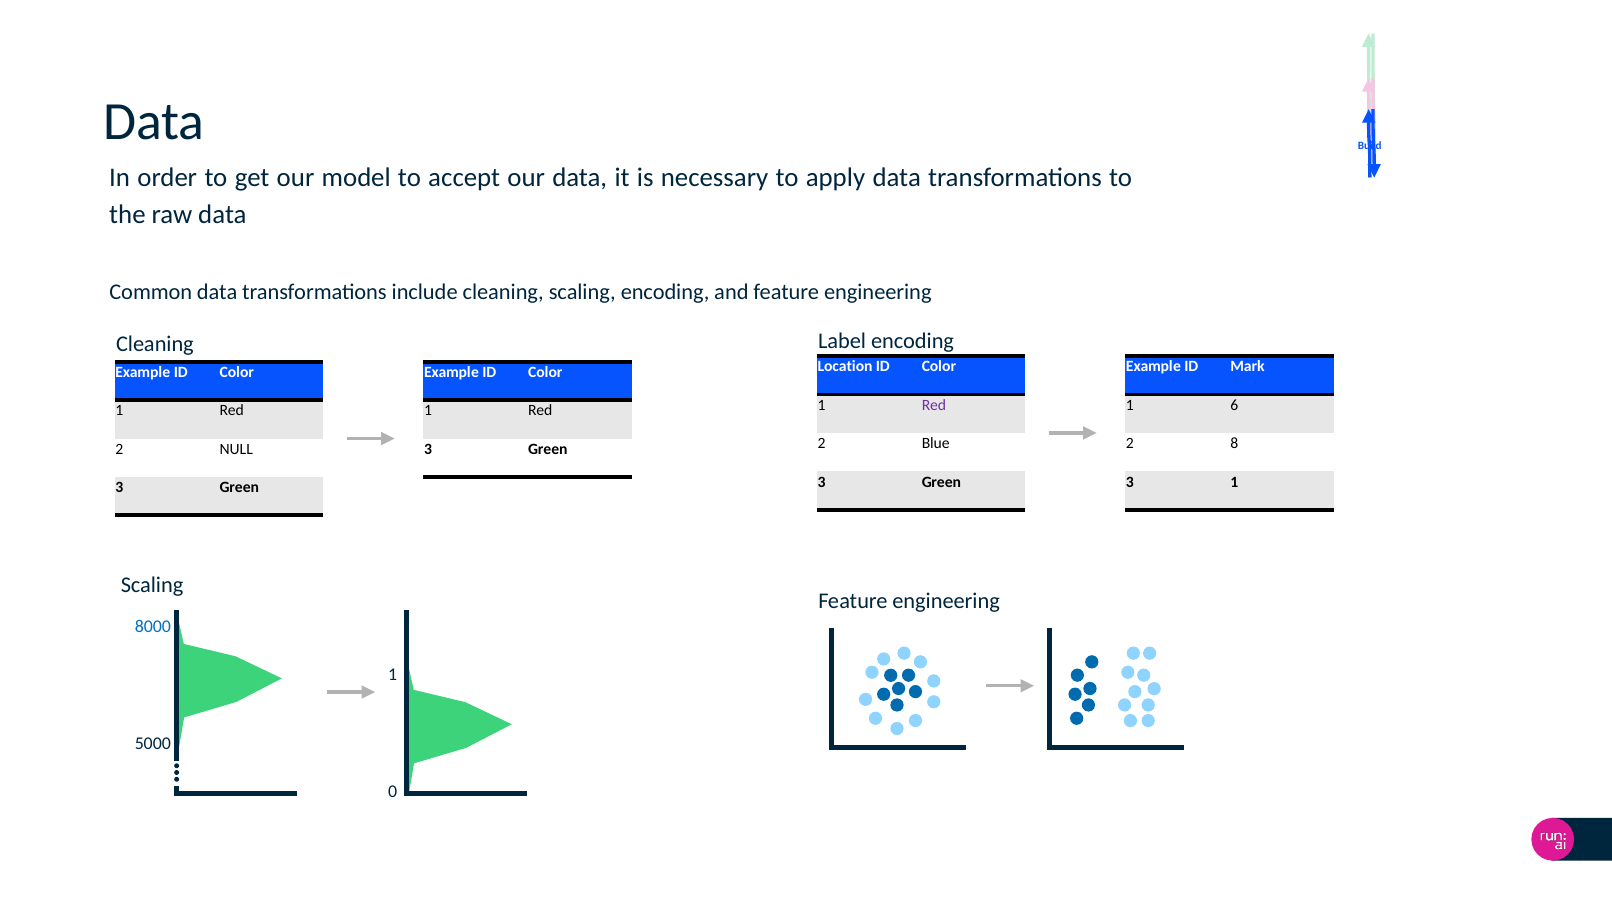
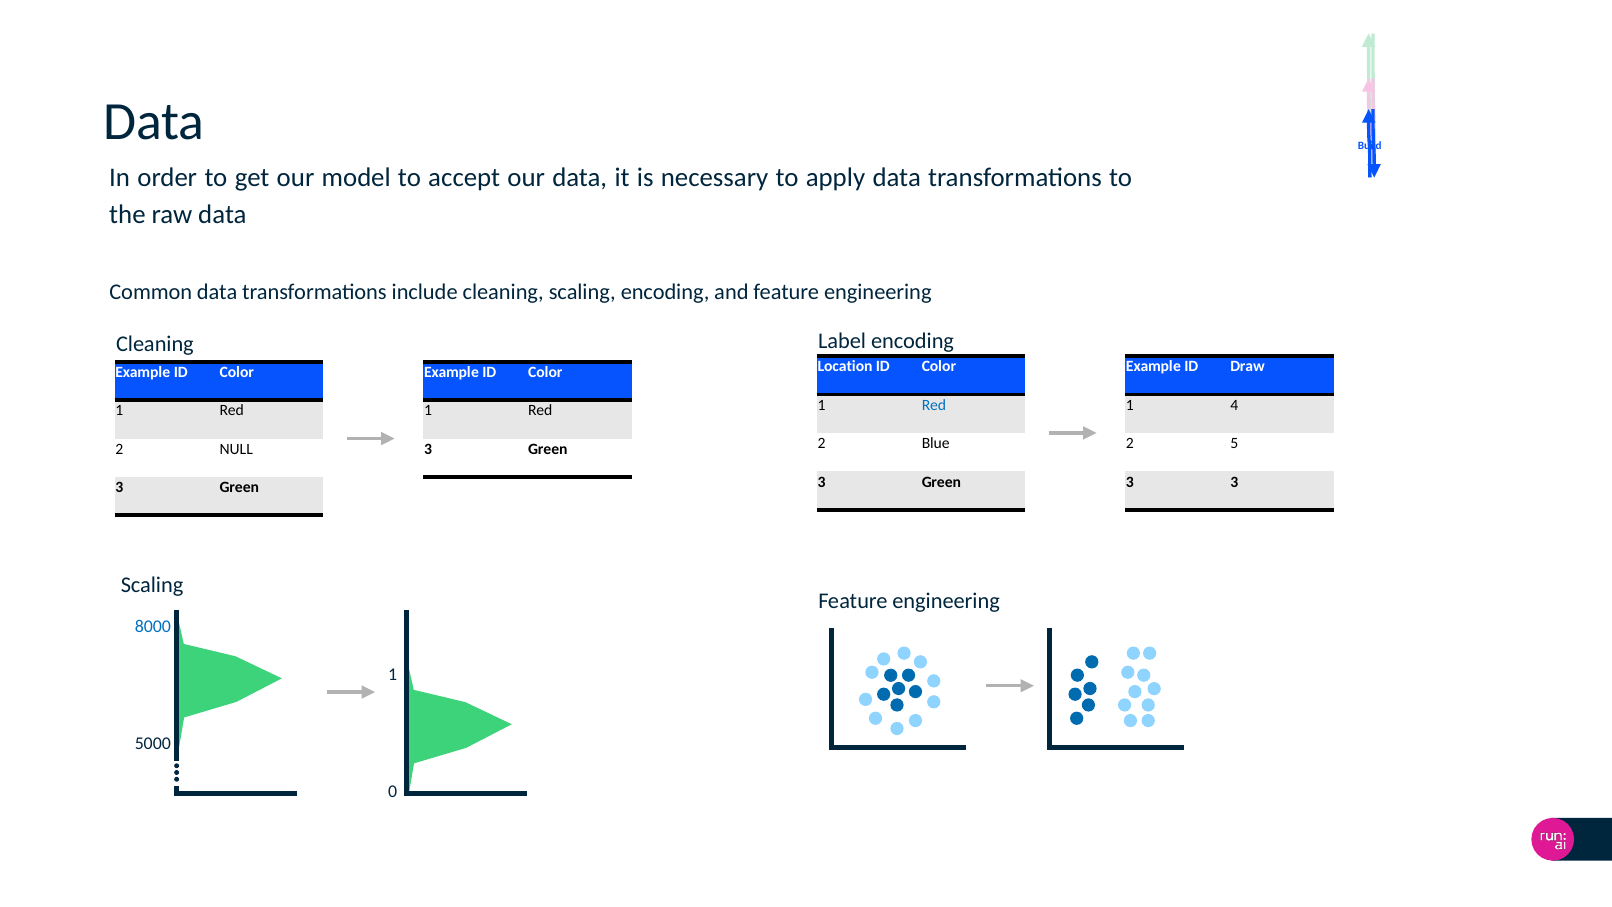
Mark: Mark -> Draw (1247, 367)
Red colour: purple -> blue (934, 405)
6: 6 -> 4 (1234, 405)
8: 8 -> 5 (1234, 443)
3 1: 1 -> 3 (1234, 482)
